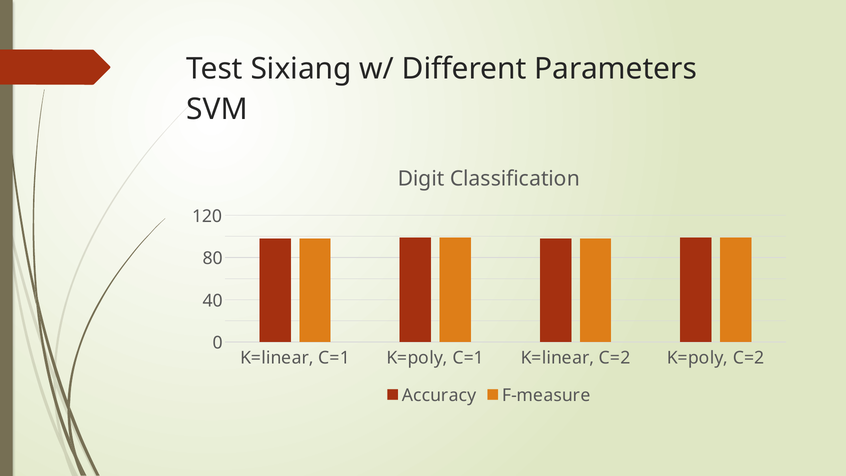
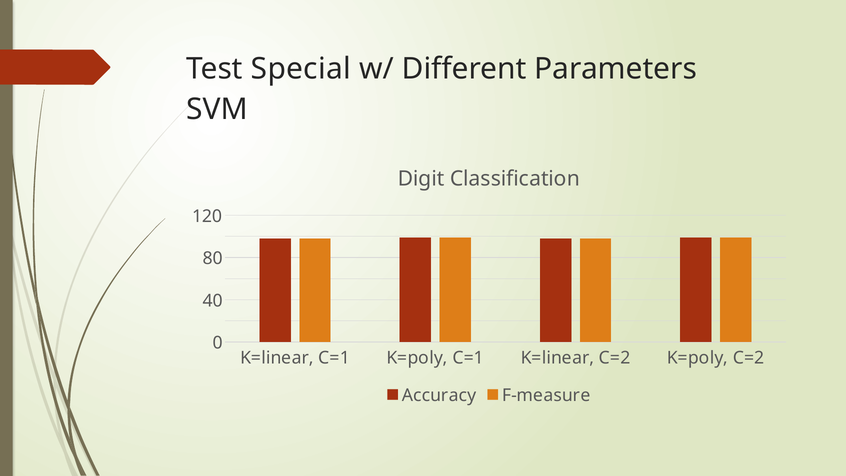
Sixiang: Sixiang -> Special (301, 69)
